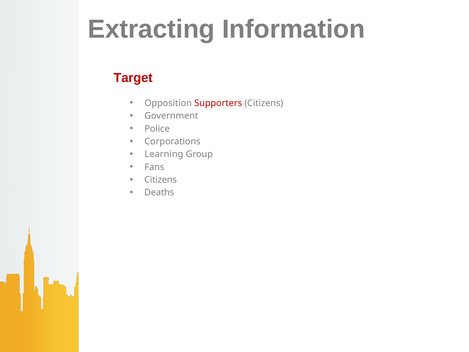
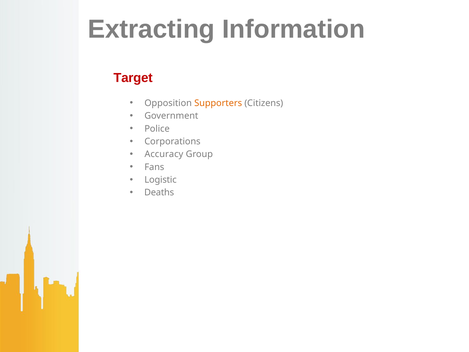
Supporters colour: red -> orange (218, 103)
Learning: Learning -> Accuracy (164, 154)
Citizens: Citizens -> Logistic (161, 180)
